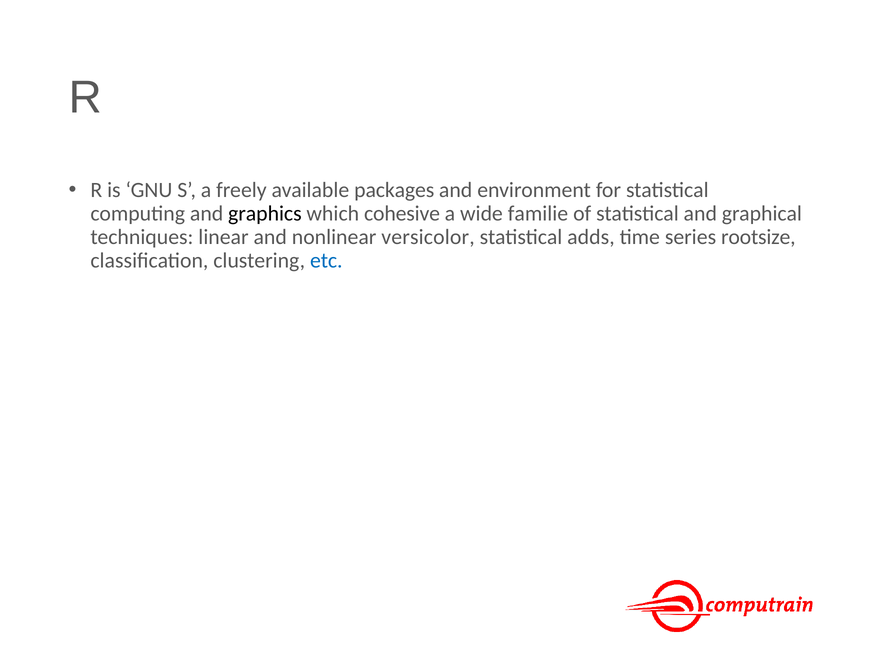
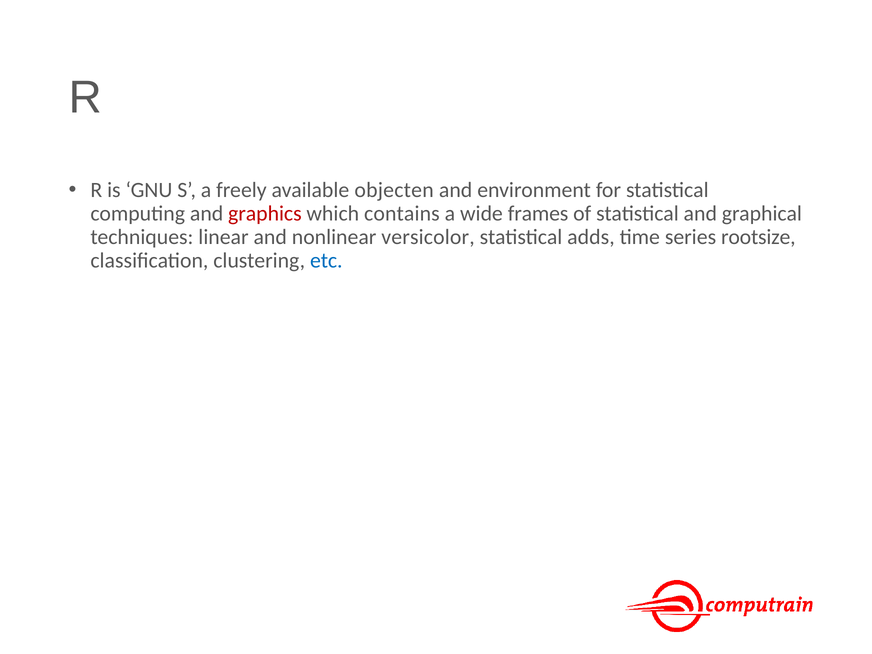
packages: packages -> objecten (394, 190)
graphics colour: black -> red (265, 214)
cohesive: cohesive -> contains (402, 214)
familie: familie -> frames (538, 214)
